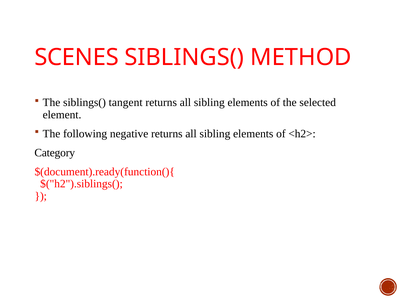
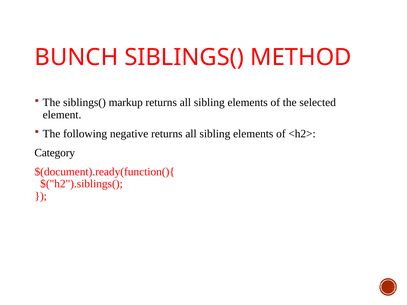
SCENES: SCENES -> BUNCH (76, 57)
tangent: tangent -> markup (126, 103)
